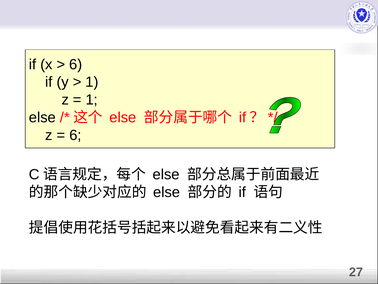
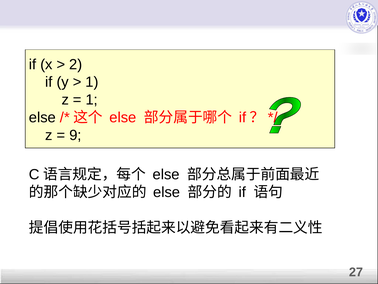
6: 6 -> 2 (76, 64)
6: 6 -> 9 (75, 135)
